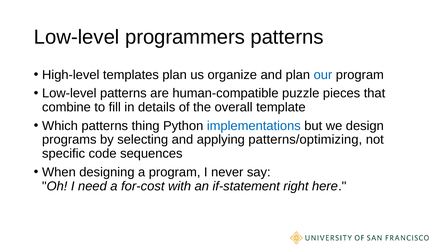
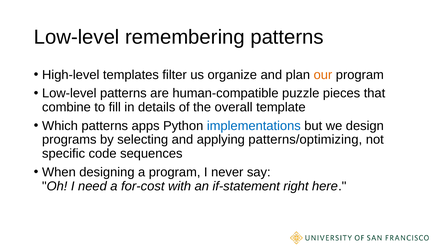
programmers: programmers -> remembering (185, 37)
templates plan: plan -> filter (175, 75)
our colour: blue -> orange (323, 75)
thing: thing -> apps (146, 126)
